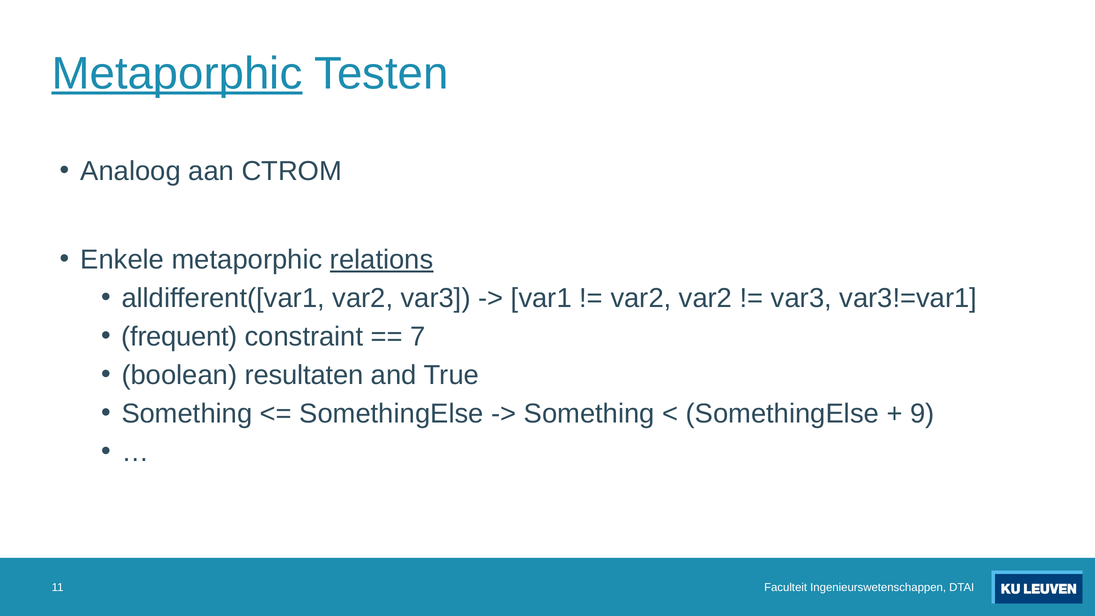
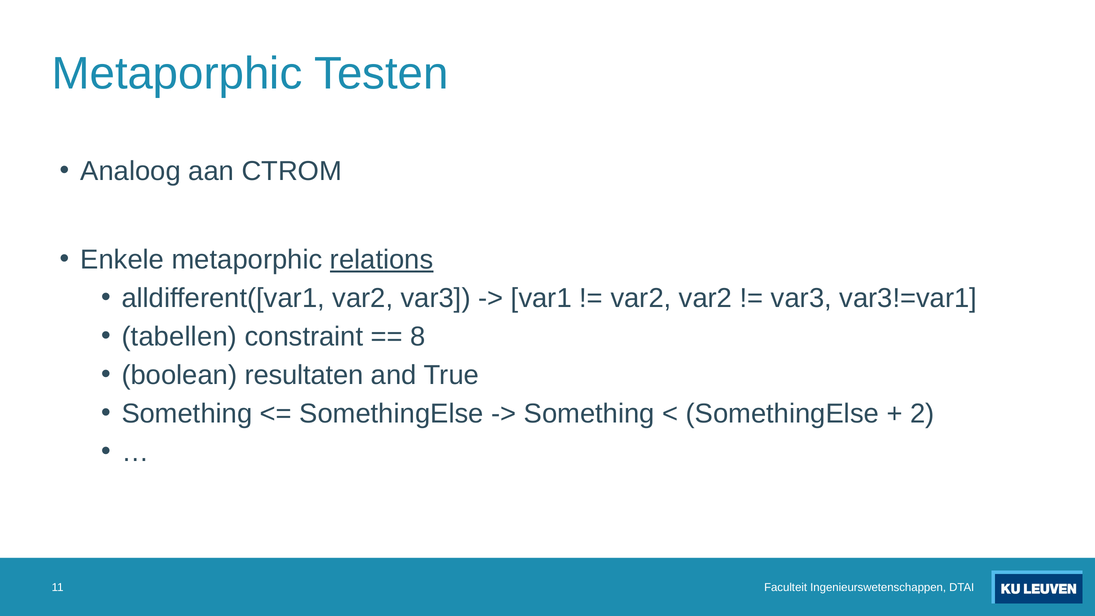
Metaporphic underline: present -> none (177, 73)
frequent: frequent -> tabellen (179, 337)
7: 7 -> 8 (418, 337)
9: 9 -> 2 (922, 414)
